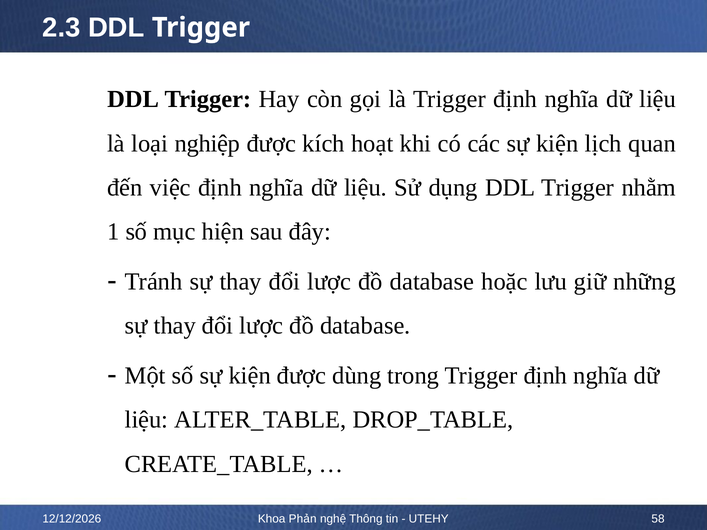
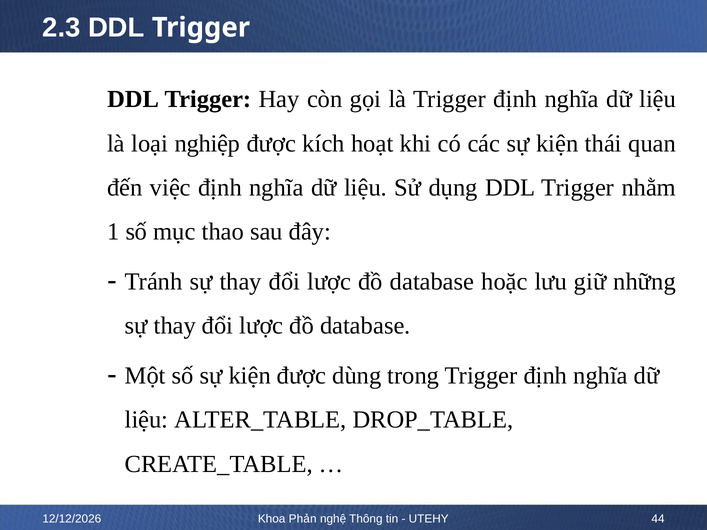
lịch: lịch -> thái (603, 144)
hiện: hiện -> thao (223, 232)
58: 58 -> 44 (658, 519)
